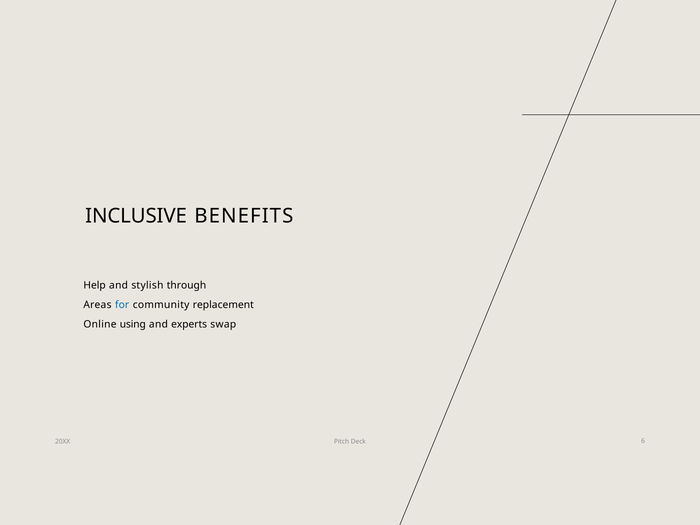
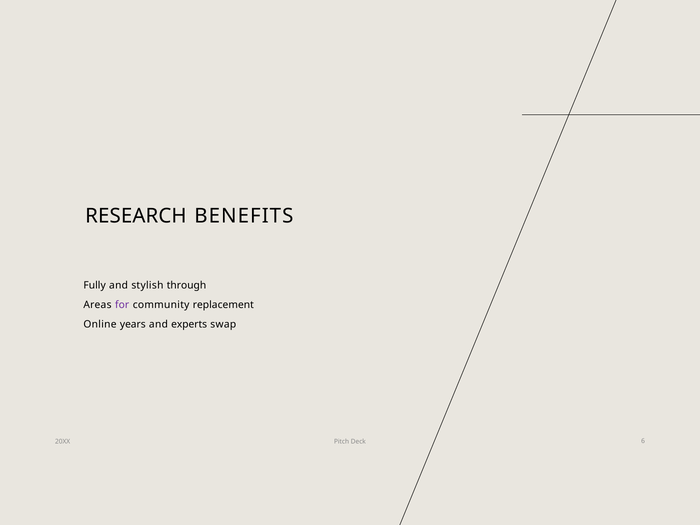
INCLUSIVE: INCLUSIVE -> RESEARCH (136, 216)
Help: Help -> Fully (95, 285)
for colour: blue -> purple (122, 305)
using: using -> years (133, 324)
